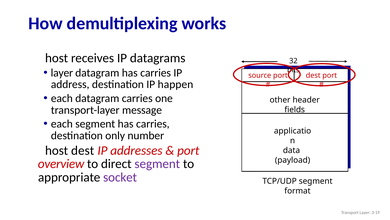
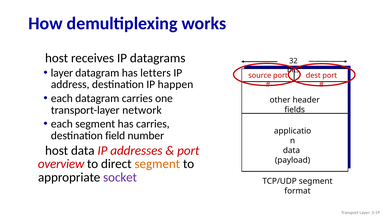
datagram has carries: carries -> letters (156, 73)
message: message -> network (142, 110)
only: only -> field (115, 135)
dest: dest -> data (83, 150)
segment colour: purple -> orange (157, 163)
